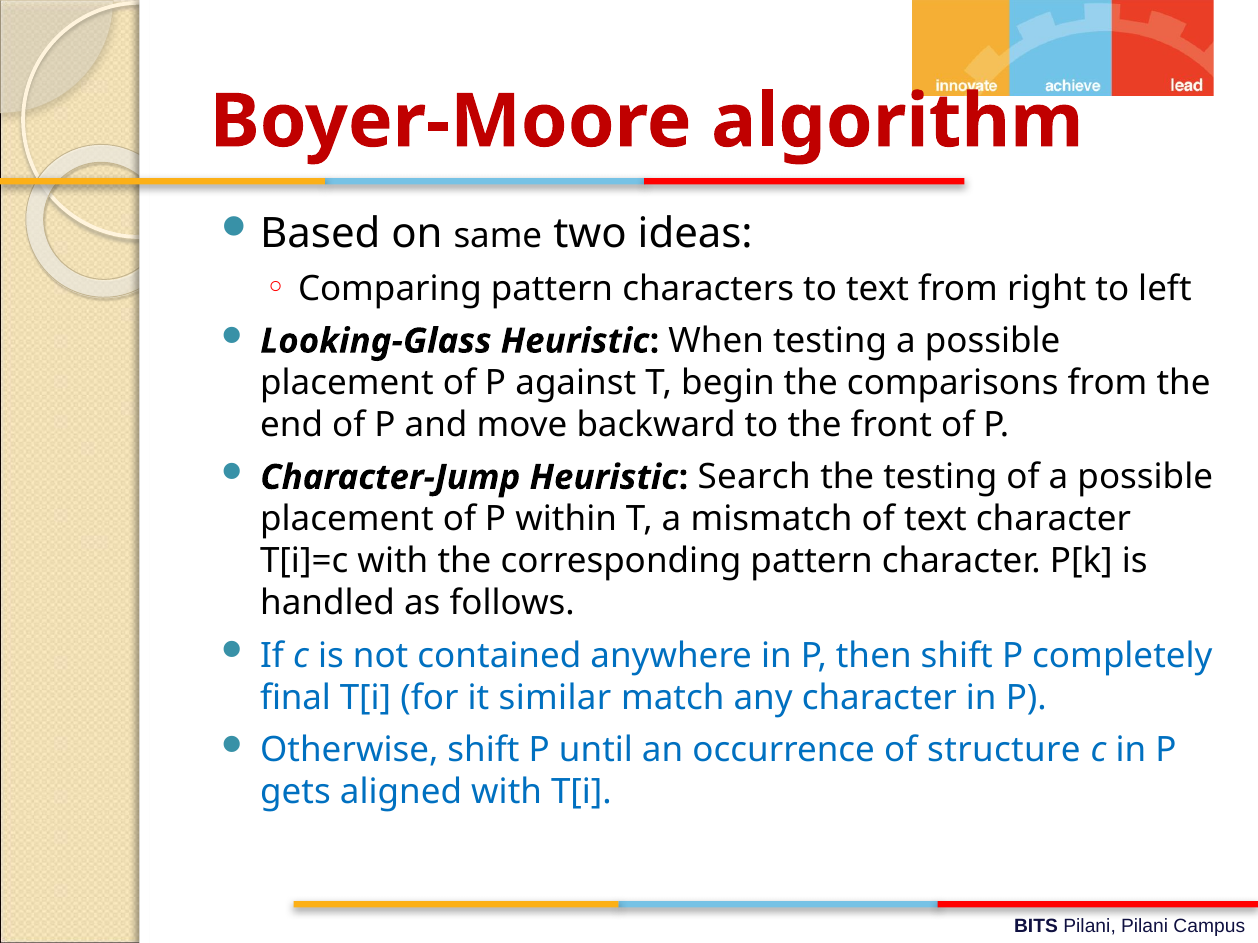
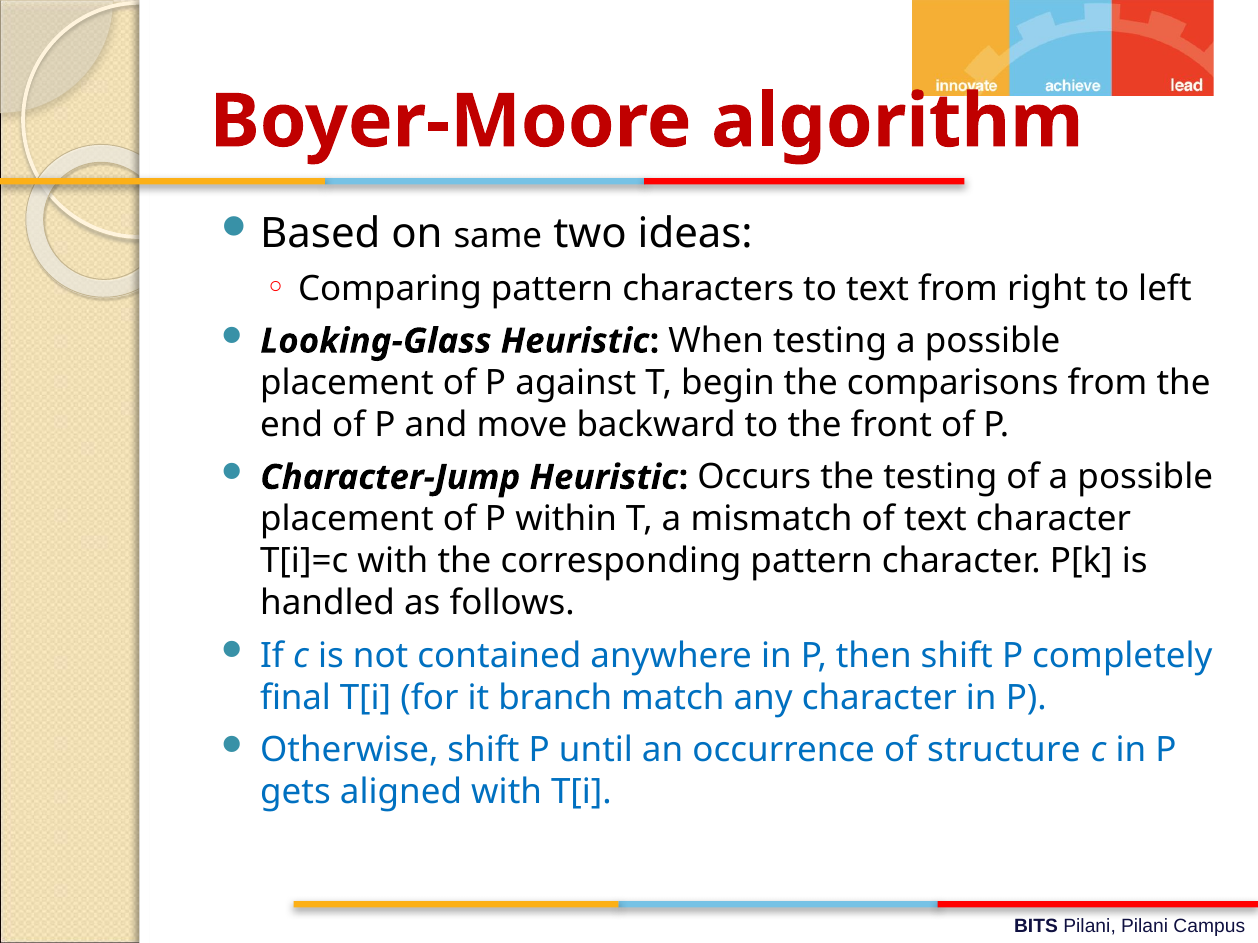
Search: Search -> Occurs (754, 478)
similar: similar -> branch (555, 698)
